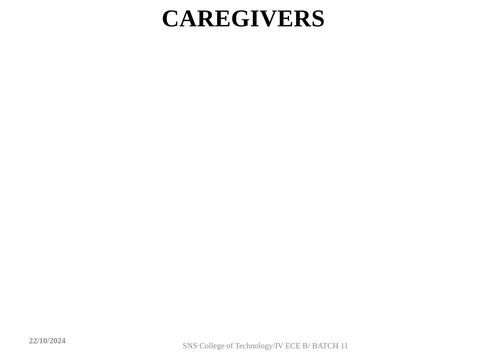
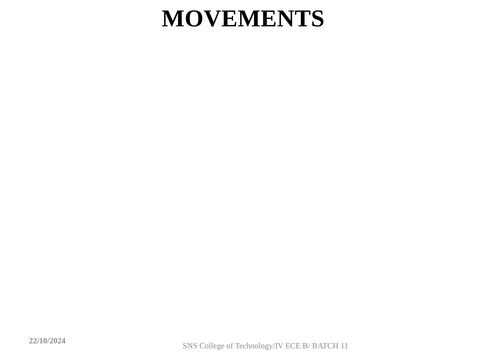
CAREGIVERS: CAREGIVERS -> MOVEMENTS (243, 19)
